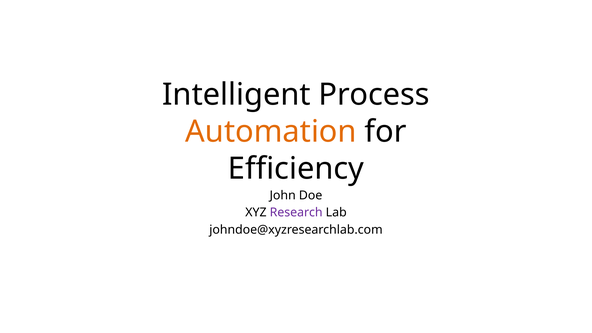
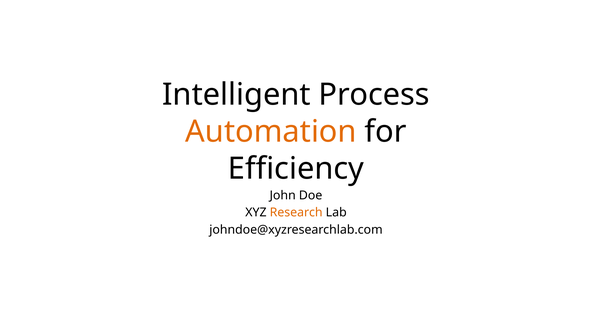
Research colour: purple -> orange (296, 213)
